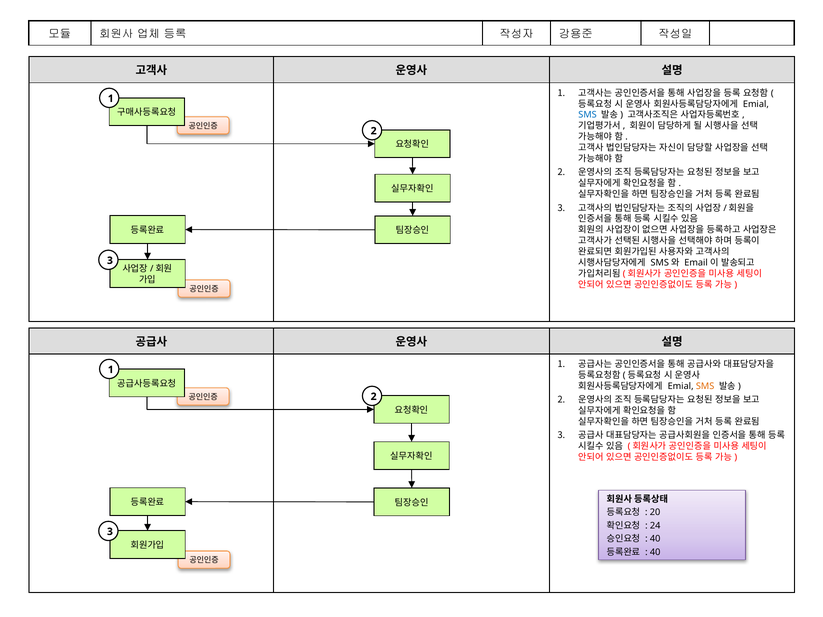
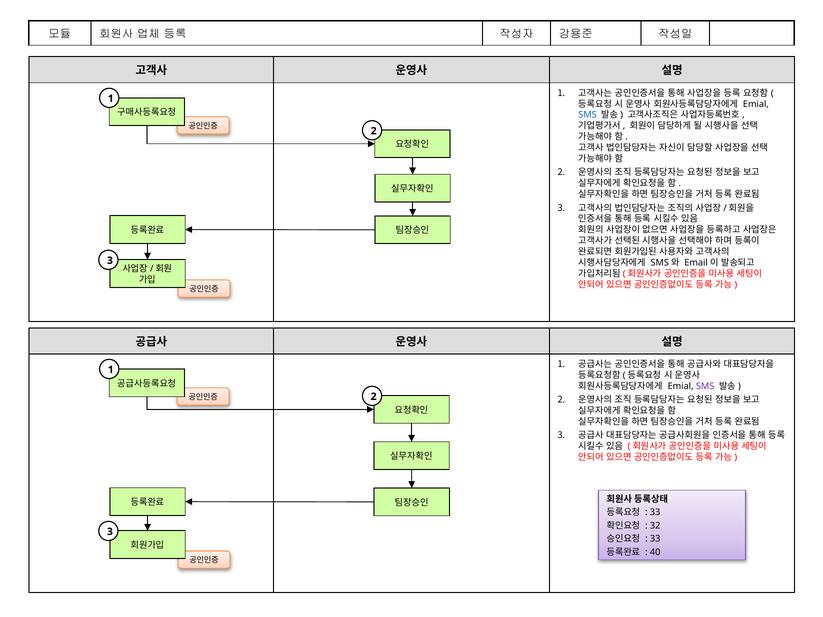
SMS colour: orange -> purple (705, 386)
20: 20 -> 33 (655, 513)
24: 24 -> 32 (655, 526)
40: 40 -> 33 (655, 539)
